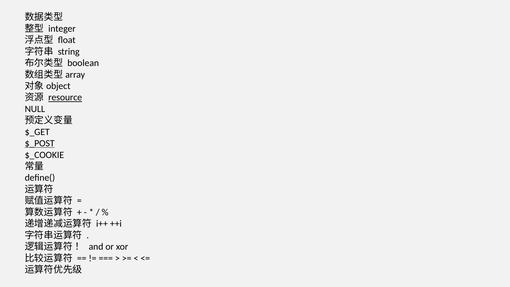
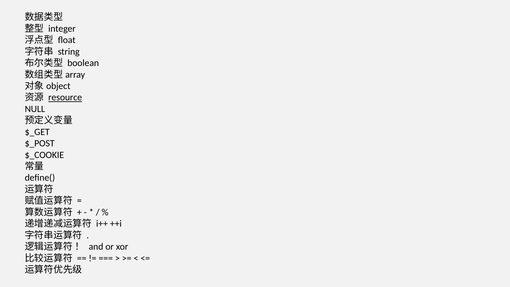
$_POST underline: present -> none (40, 143)
